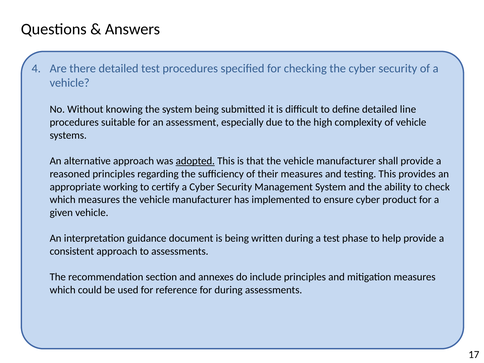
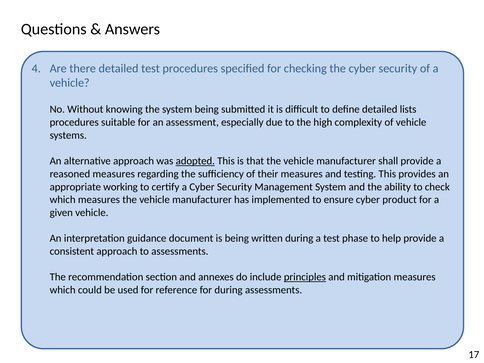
line: line -> lists (408, 109)
reasoned principles: principles -> measures (114, 174)
principles underline: none -> present (305, 277)
